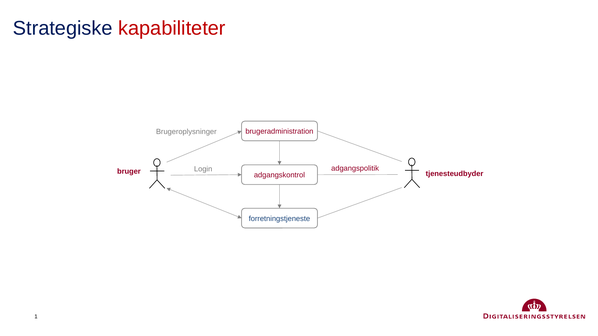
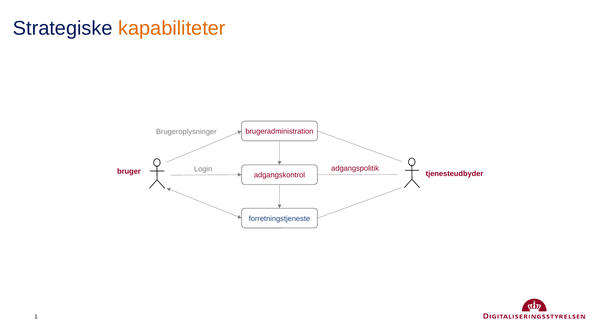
kapabiliteter colour: red -> orange (172, 28)
